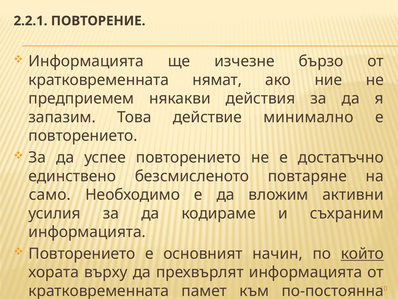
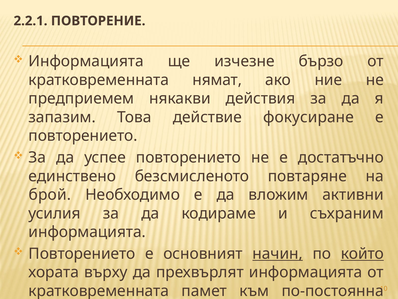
минимално: минимално -> фокусиране (309, 117)
само: само -> брой (50, 194)
начин underline: none -> present (278, 253)
